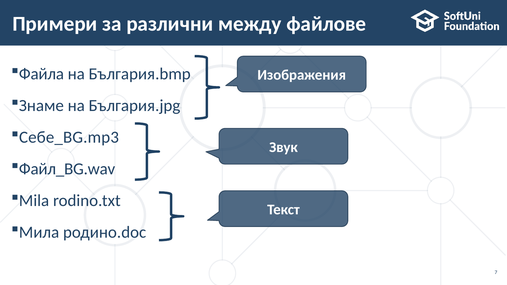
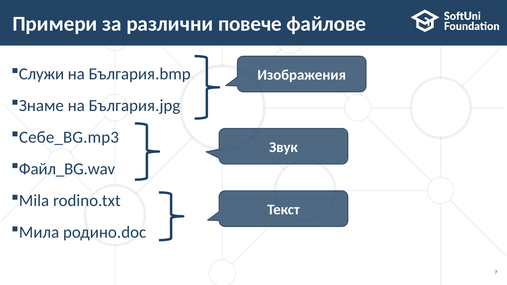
между: между -> повече (250, 24)
Файла: Файла -> Служи (41, 74)
